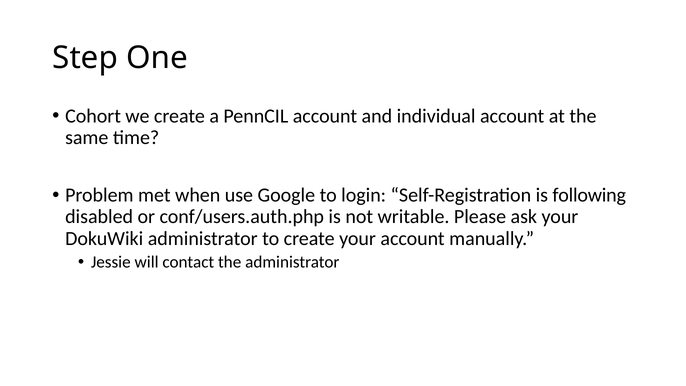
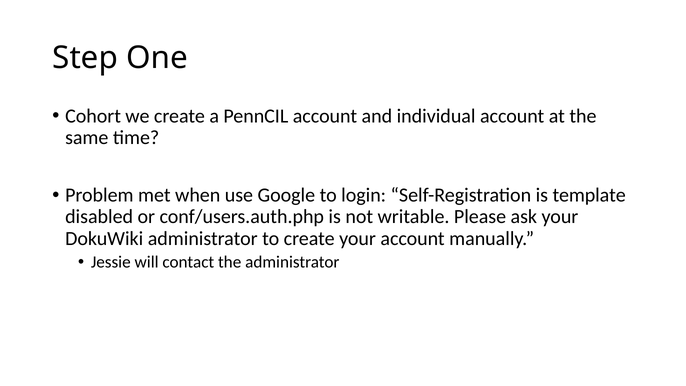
following: following -> template (589, 195)
